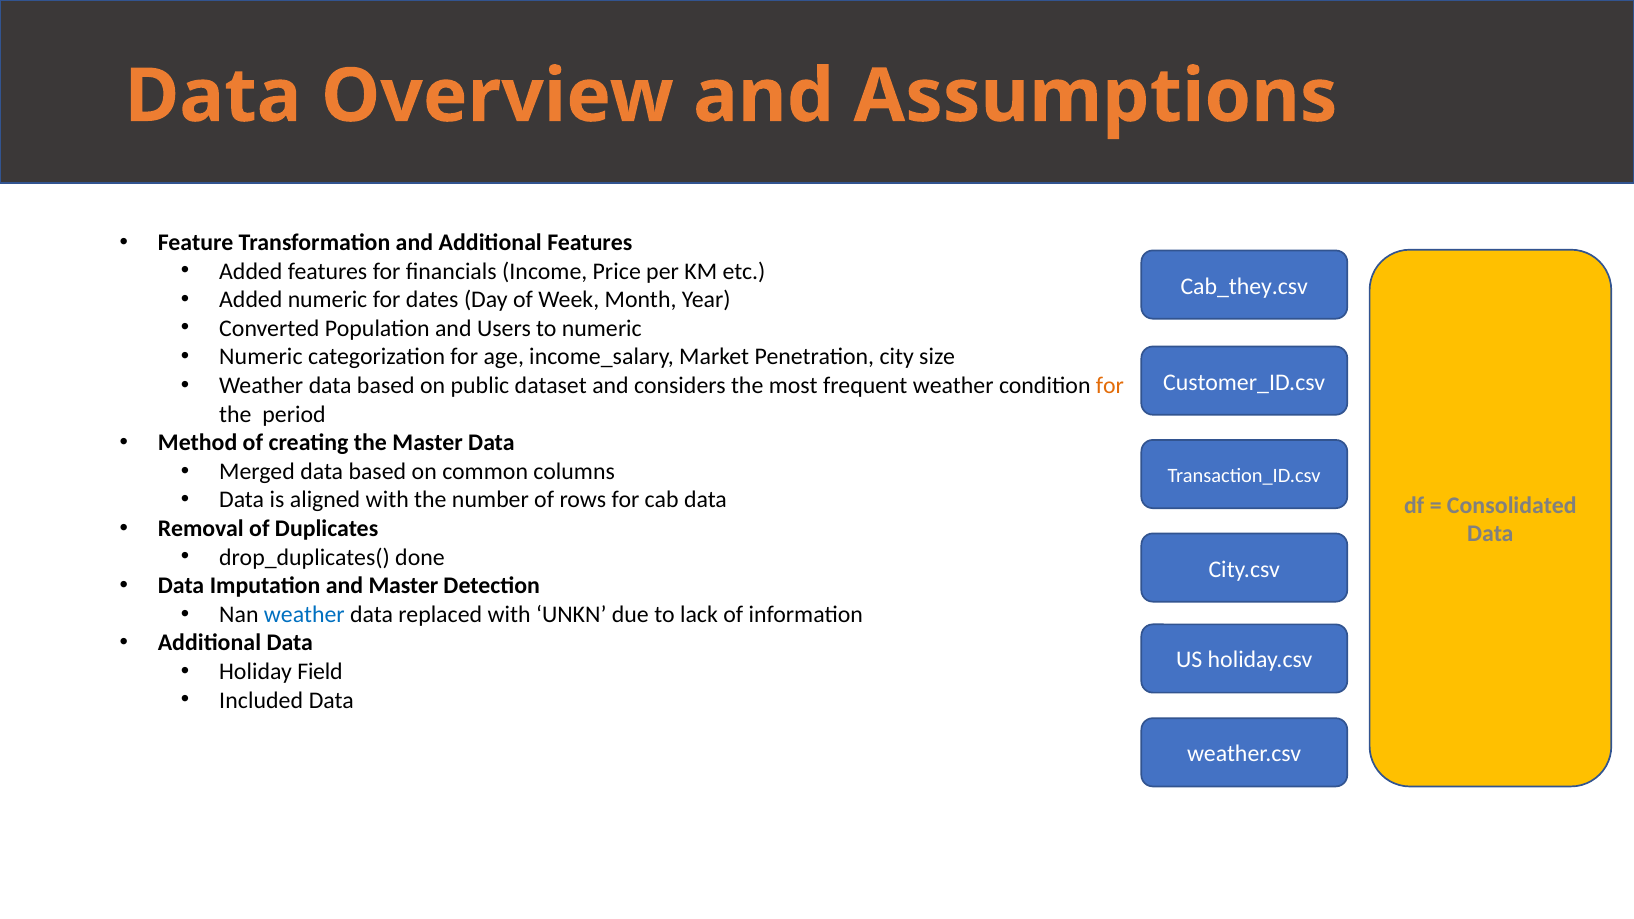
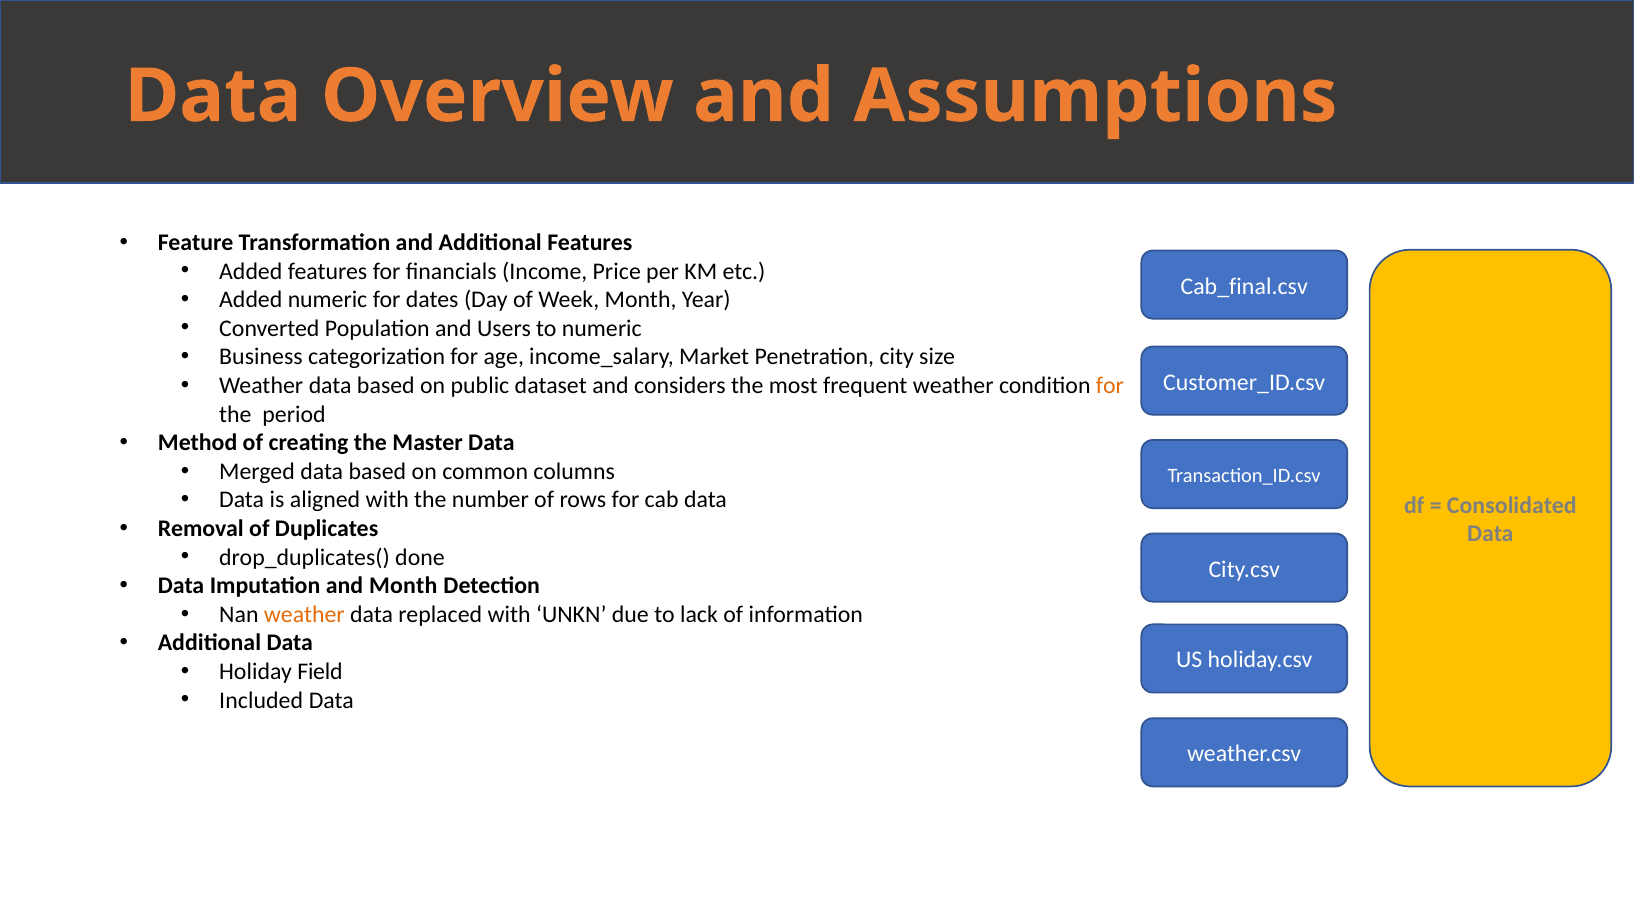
Cab_they.csv: Cab_they.csv -> Cab_final.csv (1244, 286)
Numeric: Numeric -> Business (261, 357)
and Master: Master -> Month (403, 586)
weather colour: blue -> orange (304, 615)
